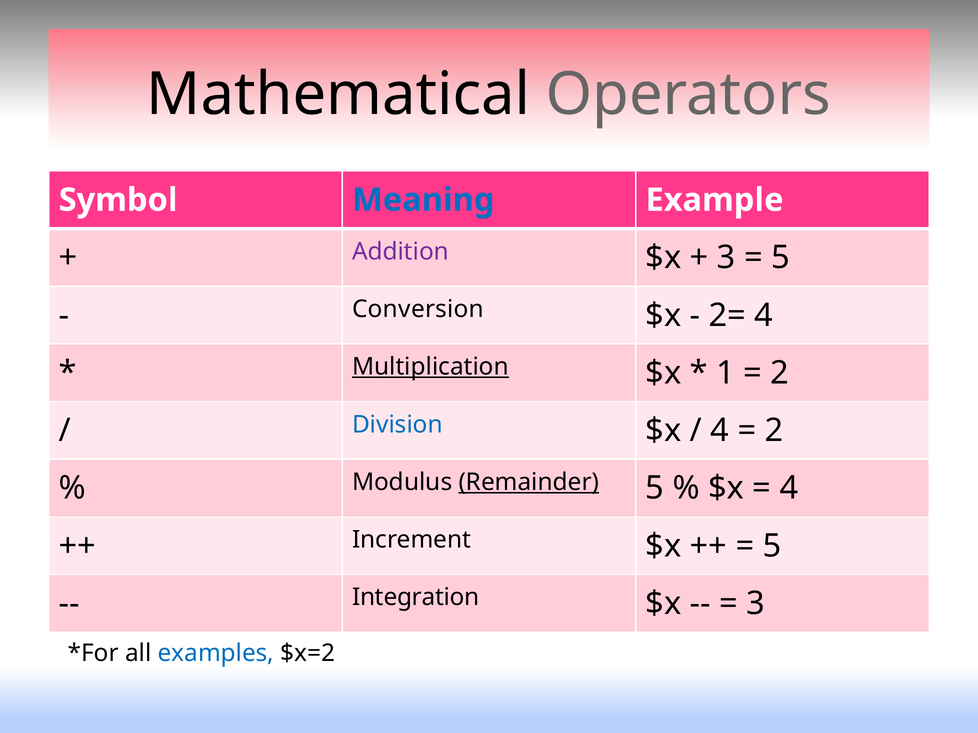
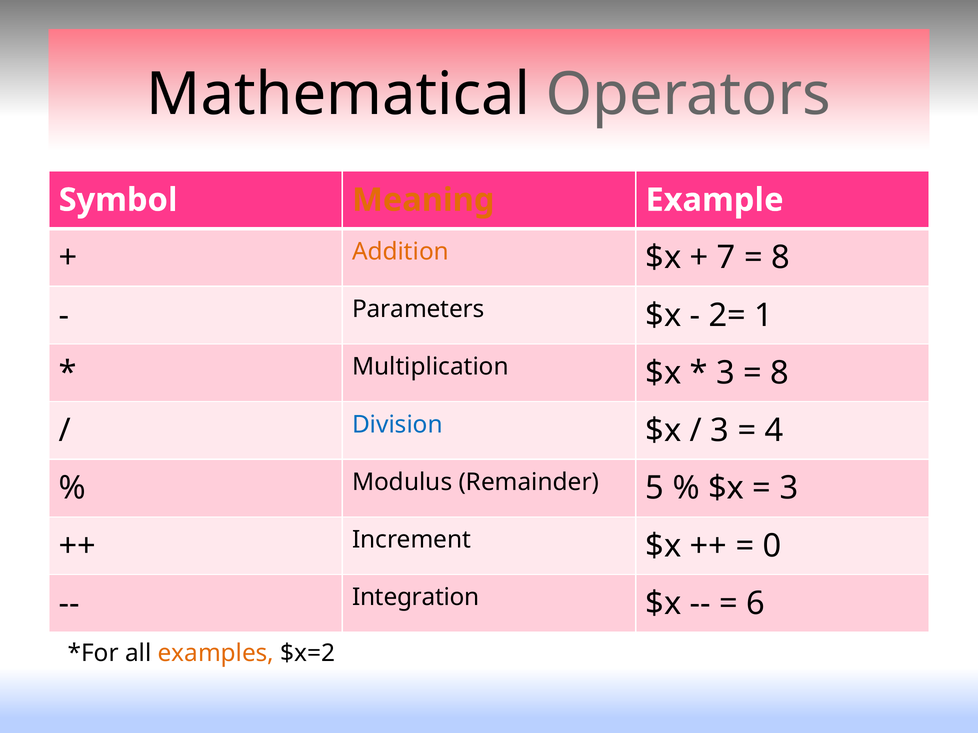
Meaning colour: blue -> orange (423, 200)
Addition colour: purple -> orange (401, 252)
3: 3 -> 7 (726, 258)
5: 5 -> 8 (780, 258)
Conversion: Conversion -> Parameters (418, 309)
2= 4: 4 -> 1 (764, 316)
Multiplication underline: present -> none (430, 367)
1: 1 -> 3 (726, 373)
2: 2 -> 8 (780, 373)
4: 4 -> 3 (720, 431)
2: 2 -> 4 (774, 431)
Remainder underline: present -> none (529, 482)
4: 4 -> 3 (789, 489)
5: 5 -> 0 (772, 546)
3: 3 -> 6 (756, 604)
examples colour: blue -> orange (216, 654)
